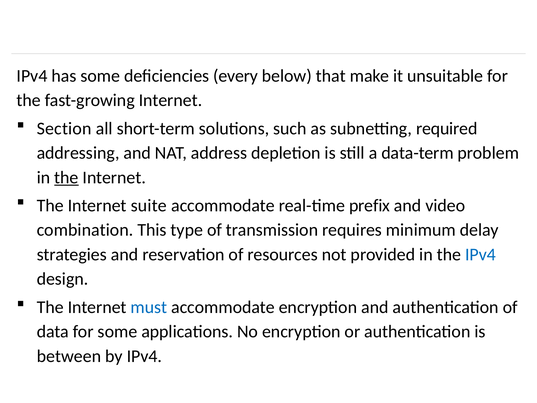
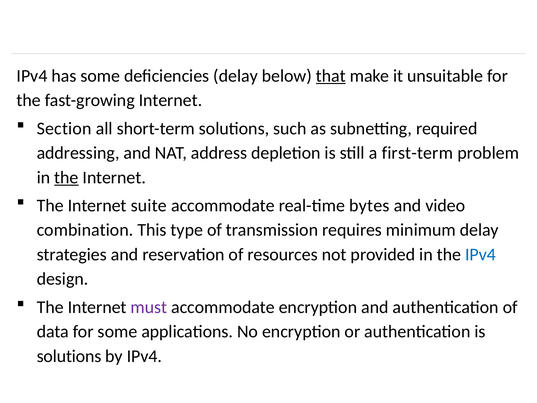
deficiencies every: every -> delay (236, 76)
that underline: none -> present (331, 76)
data-term: data-term -> first-term (417, 153)
prefix: prefix -> bytes (369, 205)
must colour: blue -> purple (149, 307)
between: between -> solutions (69, 356)
